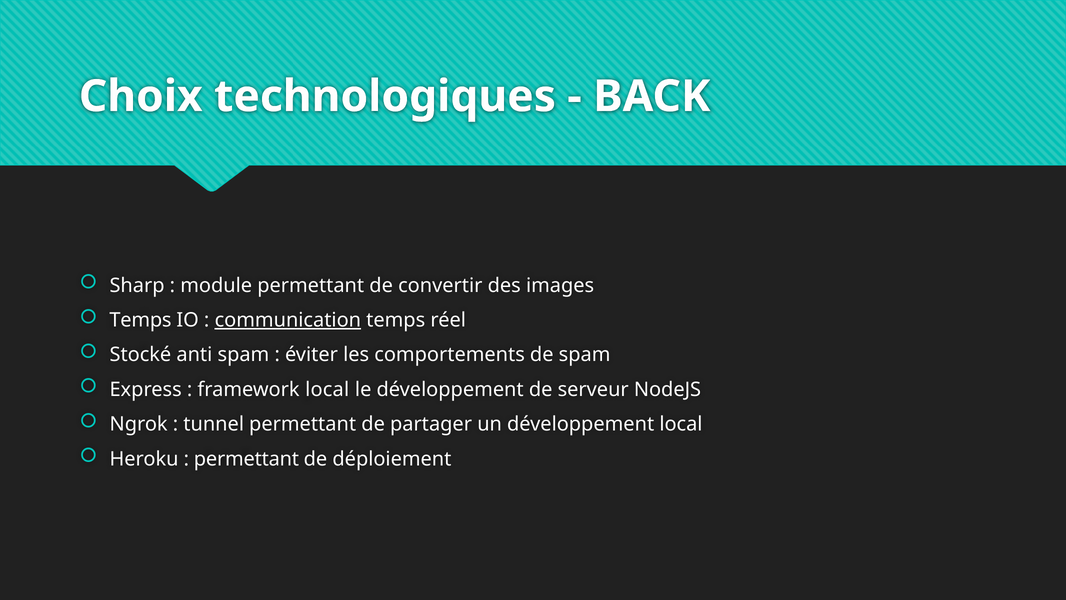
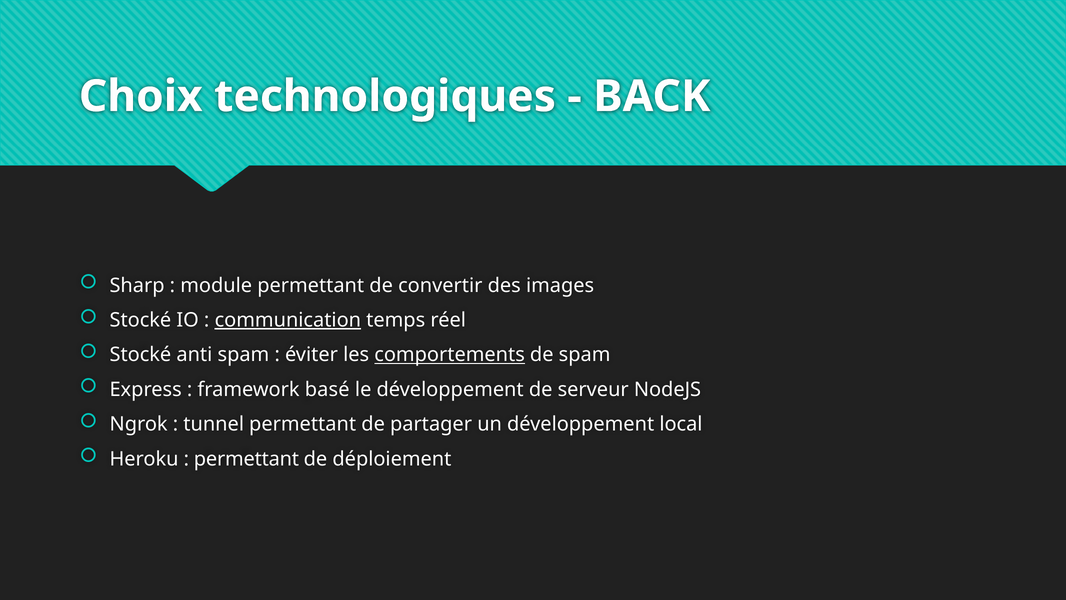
Temps: Temps -> Stocké (140, 320)
comportements underline: none -> present (450, 355)
framework local: local -> basé (327, 389)
